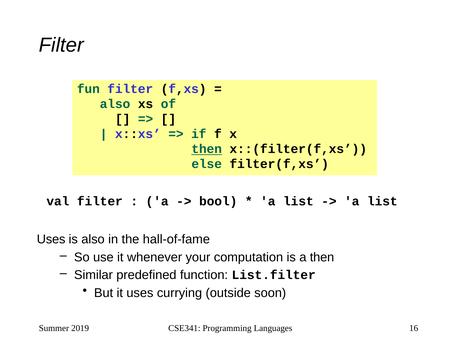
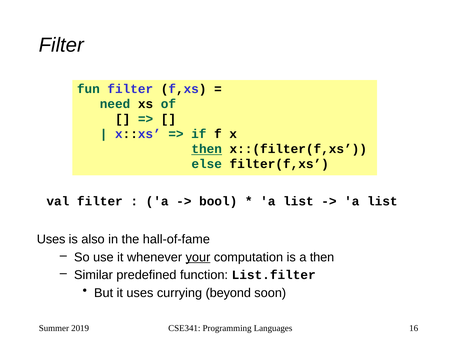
also: also -> need (115, 104)
your underline: none -> present (198, 257)
outside: outside -> beyond (228, 293)
